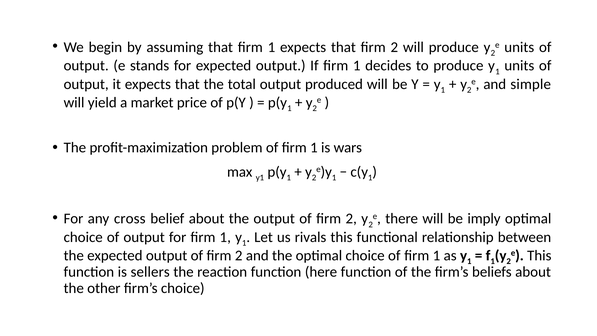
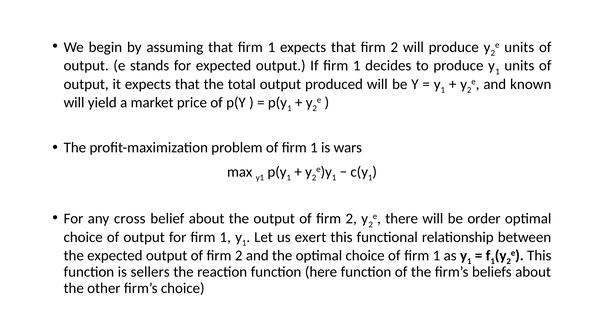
simple: simple -> known (531, 84)
imply: imply -> order (484, 219)
rivals: rivals -> exert (311, 237)
